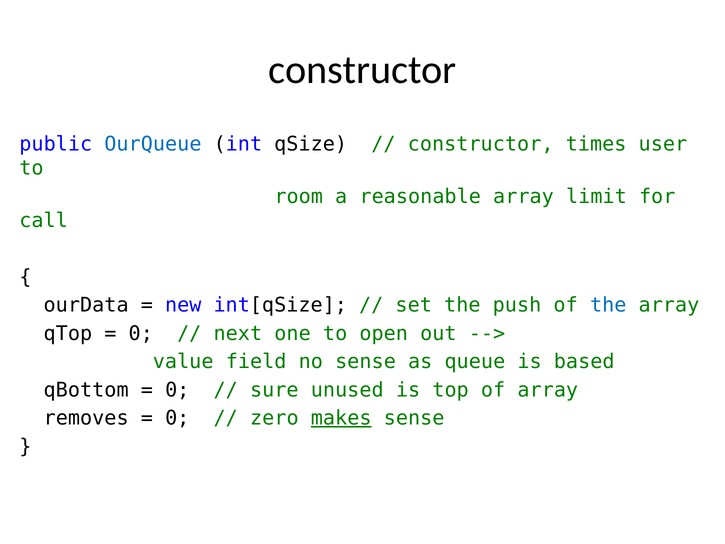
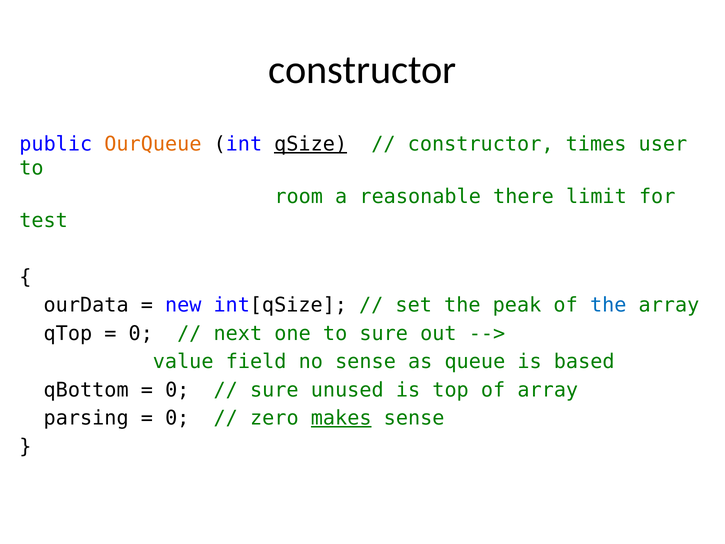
OurQueue colour: blue -> orange (153, 144)
qSize underline: none -> present (311, 144)
reasonable array: array -> there (523, 196)
call: call -> test (44, 221)
push: push -> peak (517, 305)
to open: open -> sure (384, 333)
removes: removes -> parsing (86, 418)
